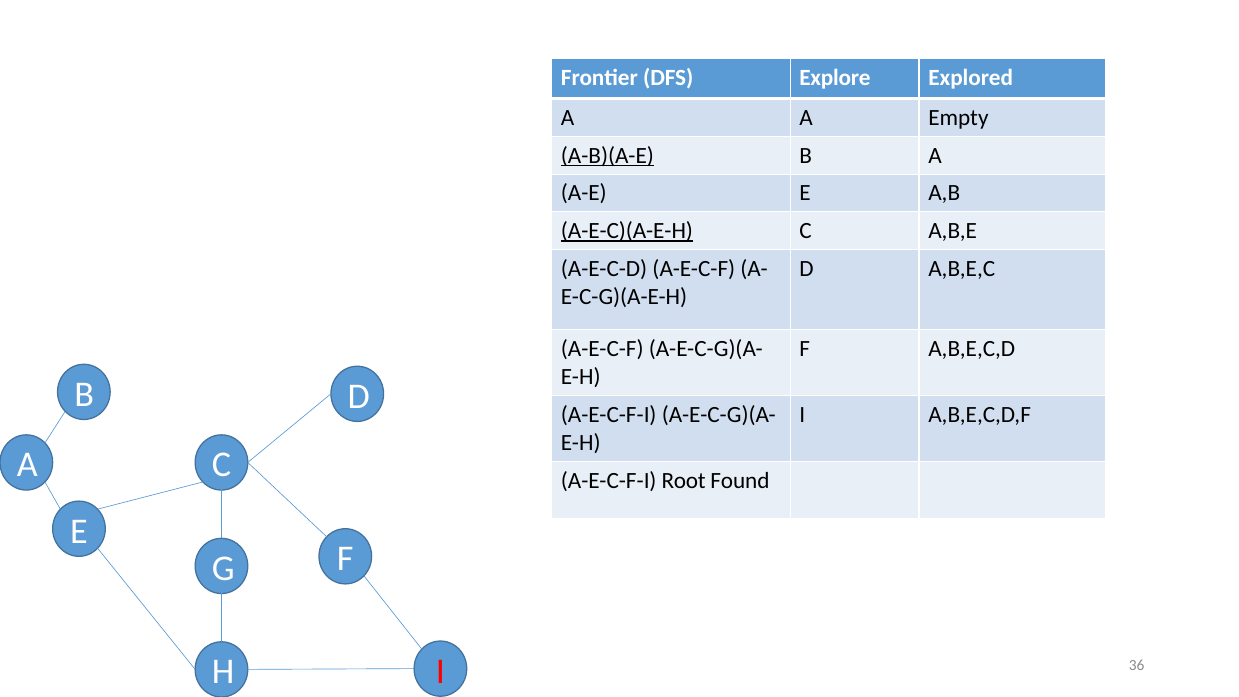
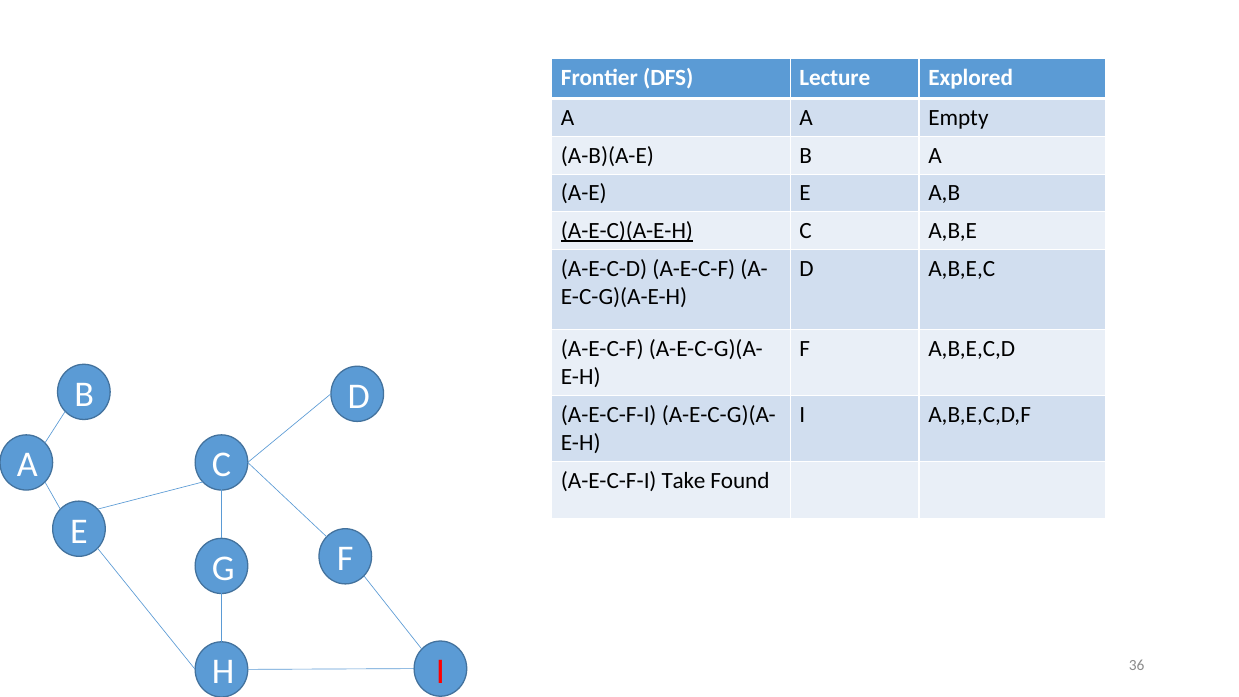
Explore: Explore -> Lecture (835, 78)
A-B)(A-E underline: present -> none (607, 155)
Root: Root -> Take (684, 481)
